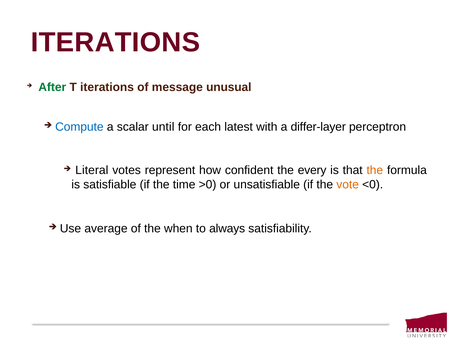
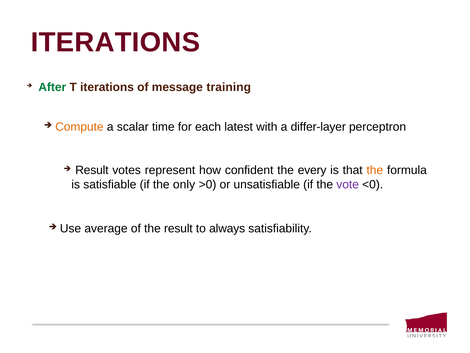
unusual: unusual -> training (229, 87)
Compute colour: blue -> orange (79, 127)
until: until -> time (163, 127)
Literal: Literal -> Result (92, 170)
time: time -> only (184, 184)
vote colour: orange -> purple (348, 184)
the when: when -> result (178, 228)
